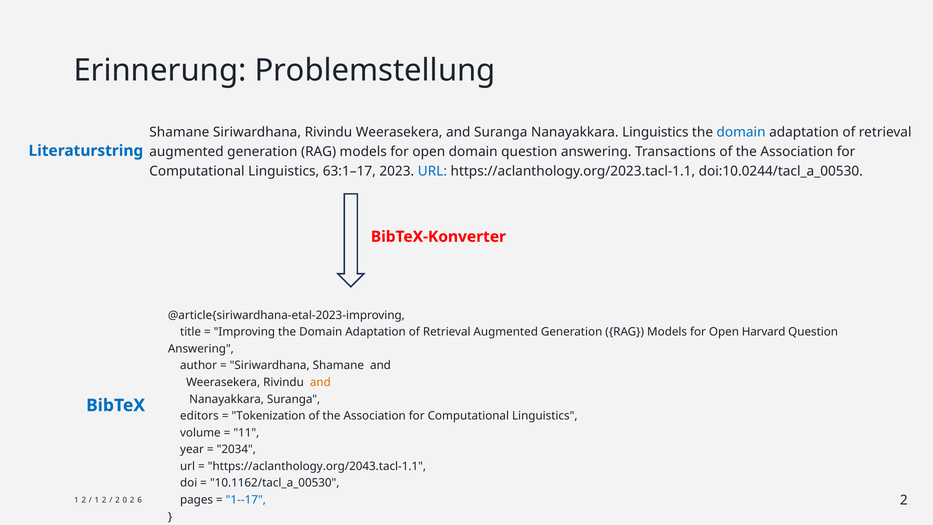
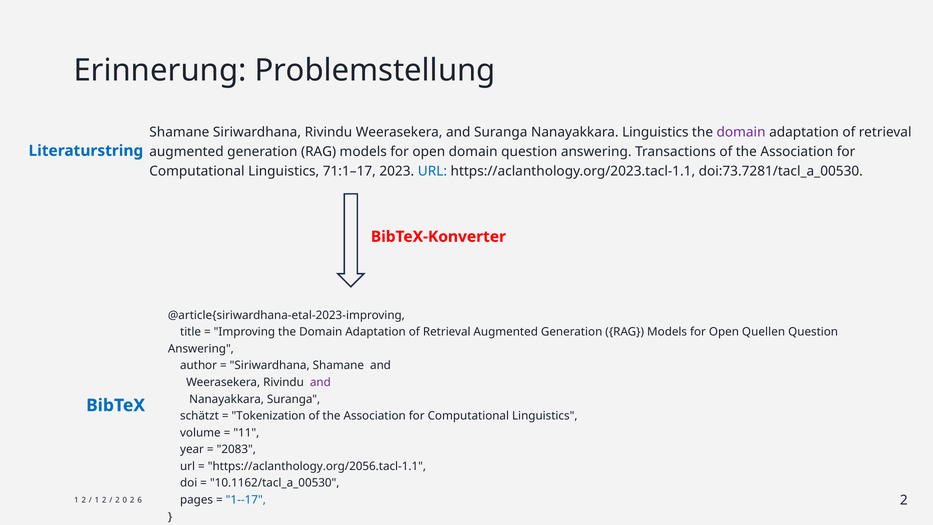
domain colour: blue -> purple (741, 132)
63:1–17: 63:1–17 -> 71:1–17 (349, 171)
doi:10.0244/tacl_a_00530: doi:10.0244/tacl_a_00530 -> doi:73.7281/tacl_a_00530 (781, 171)
Harvard: Harvard -> Quellen (764, 332)
and colour: orange -> purple (320, 382)
editors: editors -> schätzt (199, 416)
2034: 2034 -> 2083 (236, 449)
https://aclanthology.org/2043.tacl-1.1: https://aclanthology.org/2043.tacl-1.1 -> https://aclanthology.org/2056.tacl-1.1 (317, 466)
